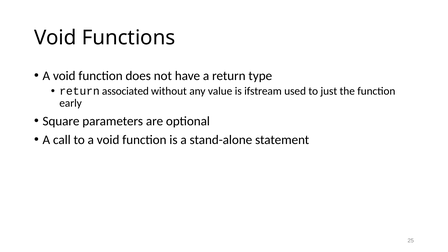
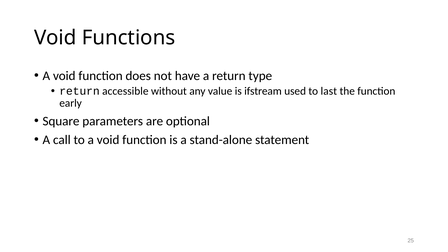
associated: associated -> accessible (125, 91)
just: just -> last (329, 91)
